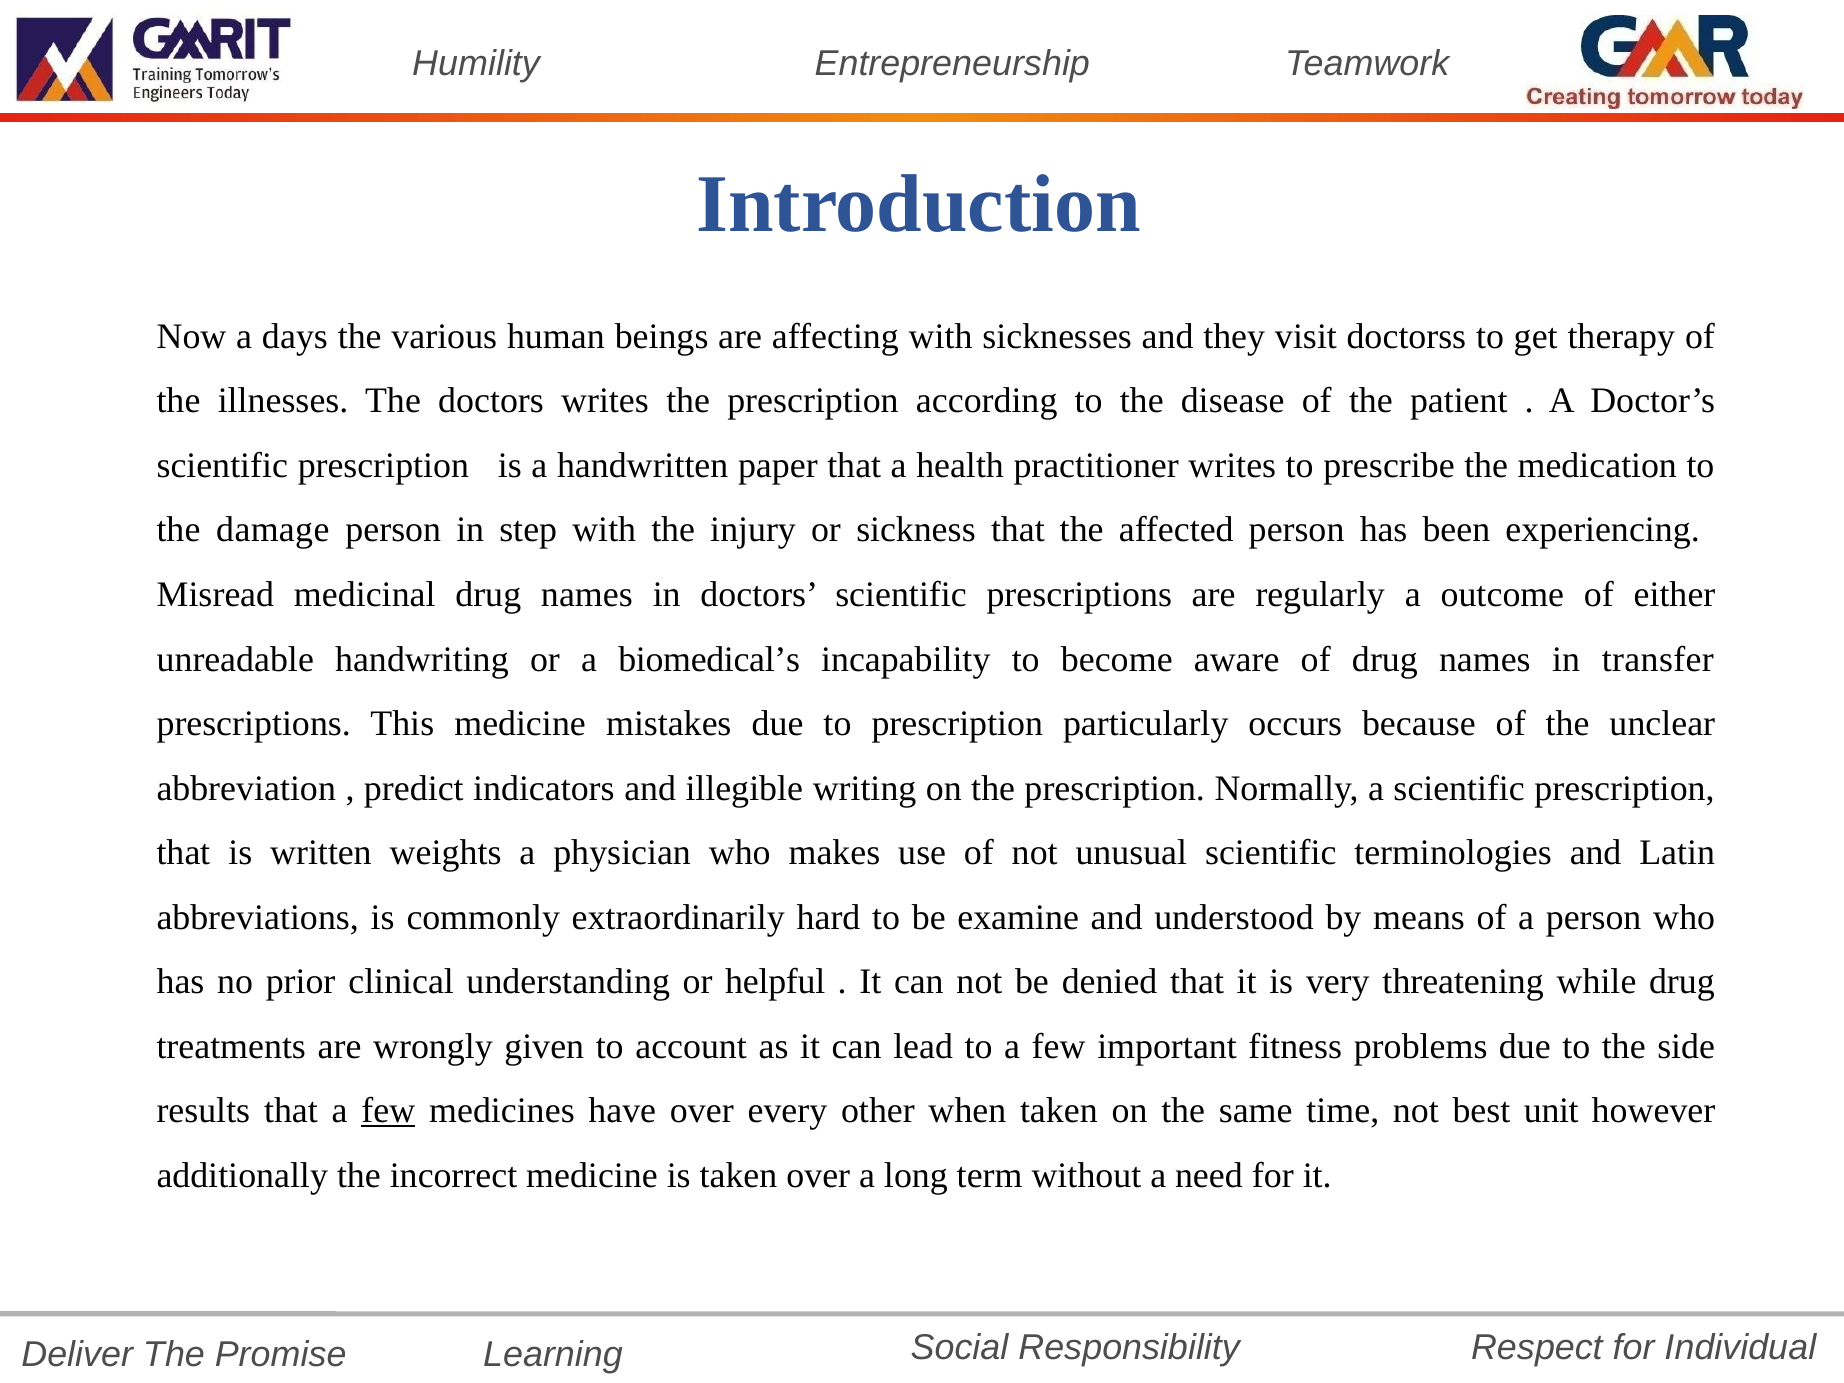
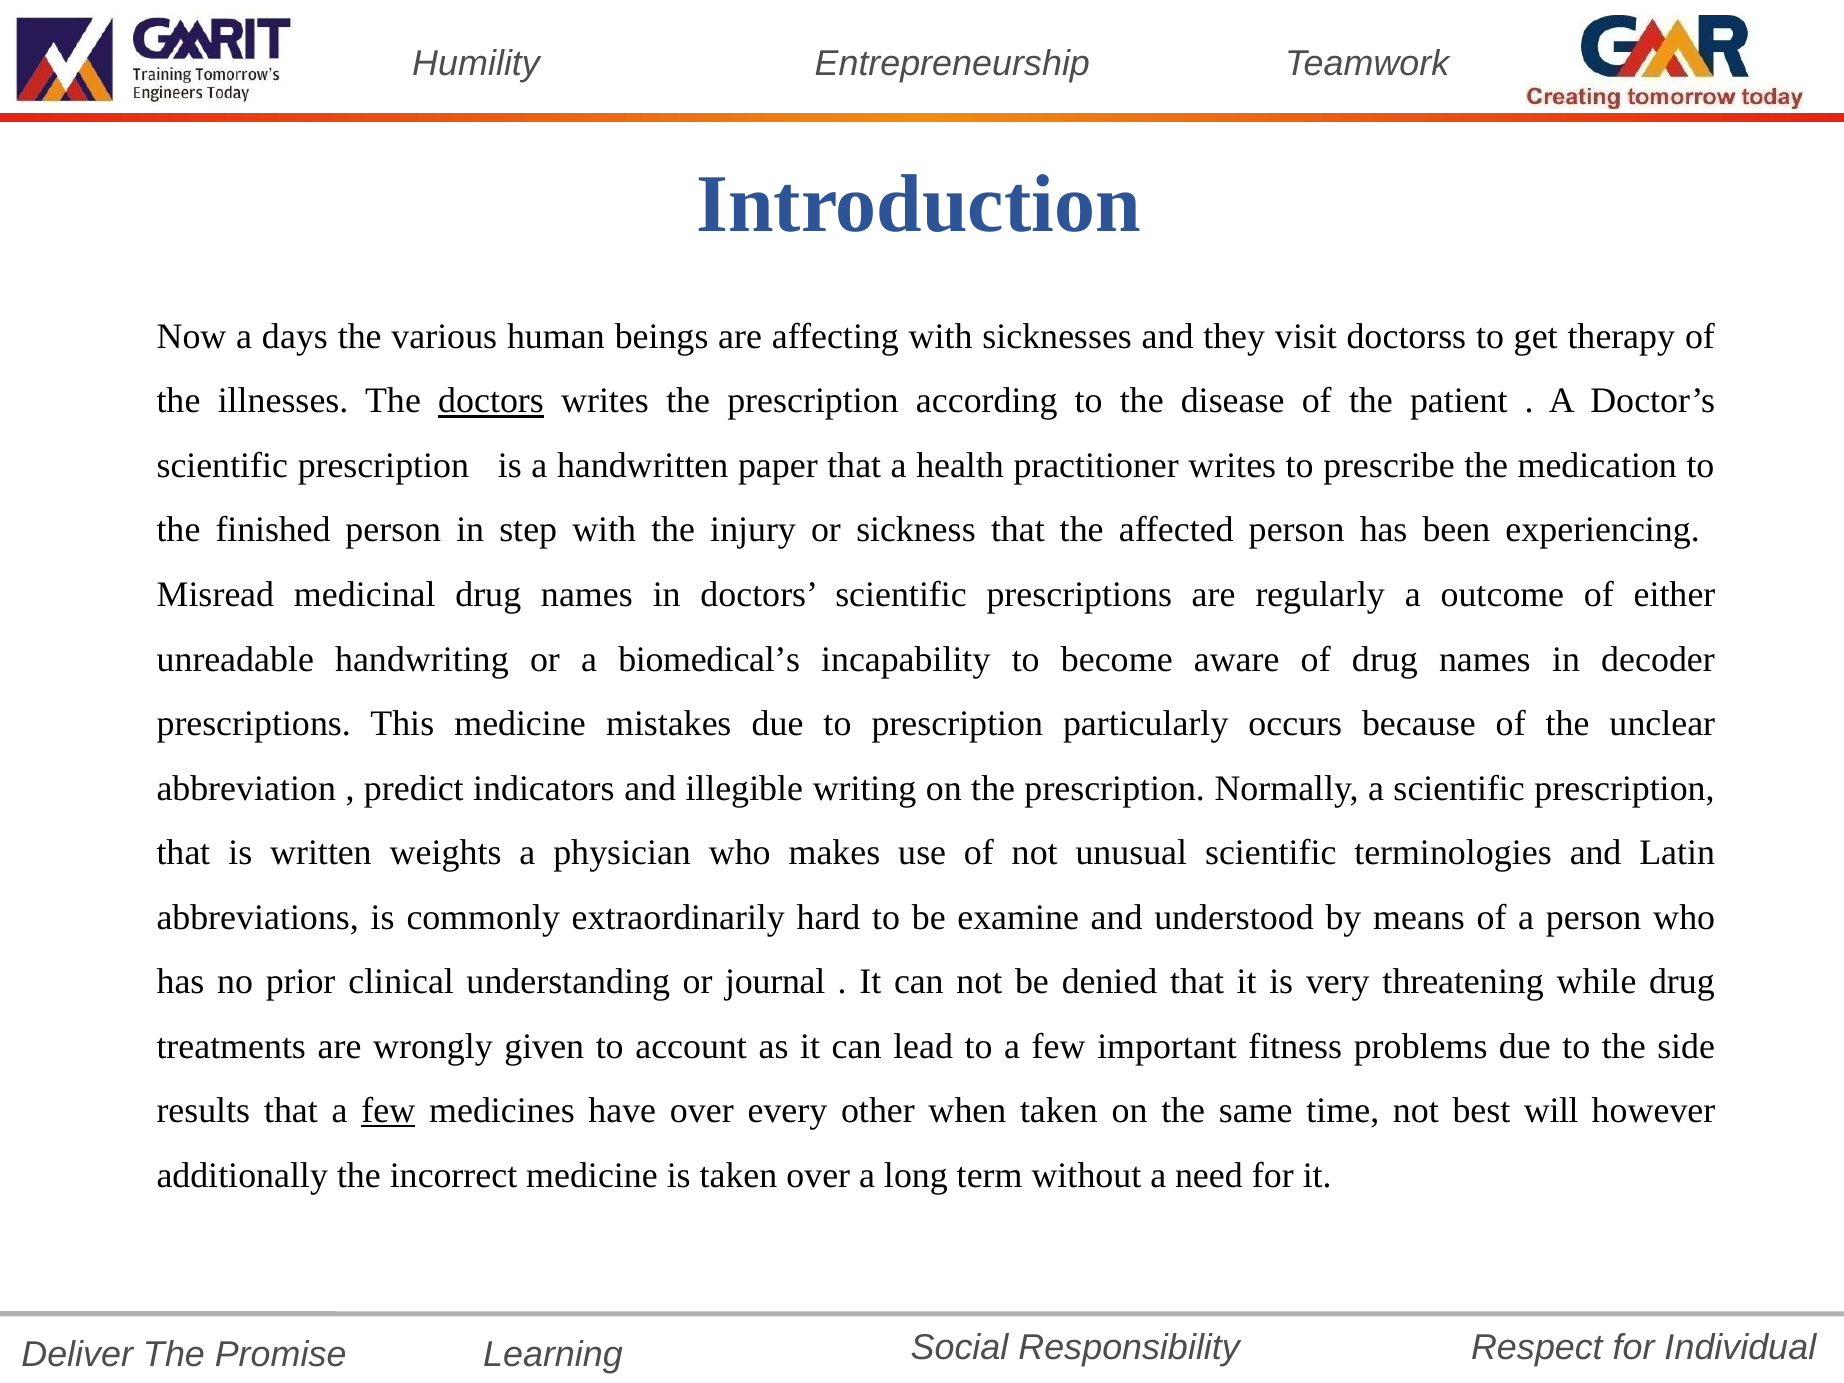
doctors underline: none -> present (491, 401)
damage: damage -> finished (273, 530)
transfer: transfer -> decoder (1658, 659)
helpful: helpful -> journal (775, 982)
unit: unit -> will (1551, 1111)
